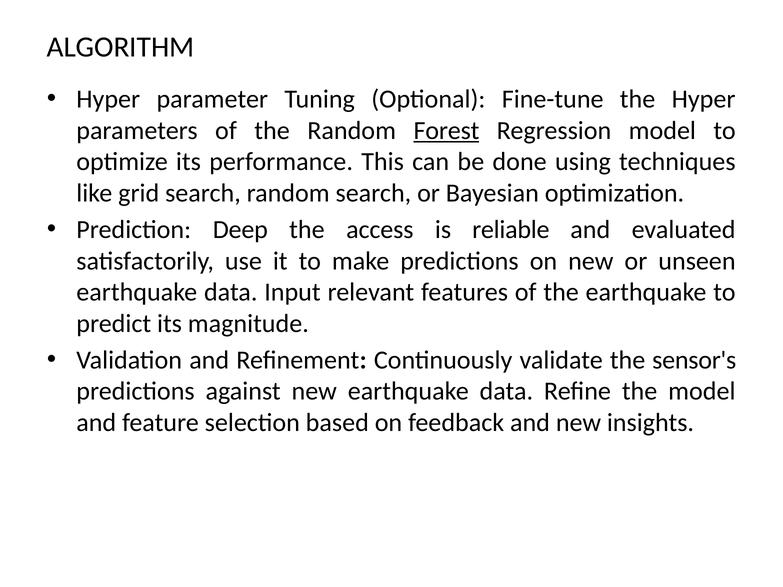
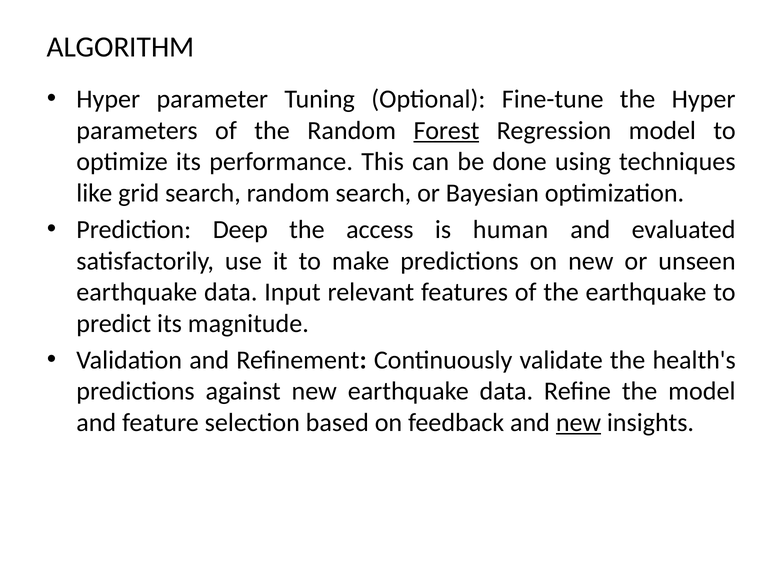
reliable: reliable -> human (511, 230)
sensor's: sensor's -> health's (694, 360)
new underline: none -> present (578, 423)
